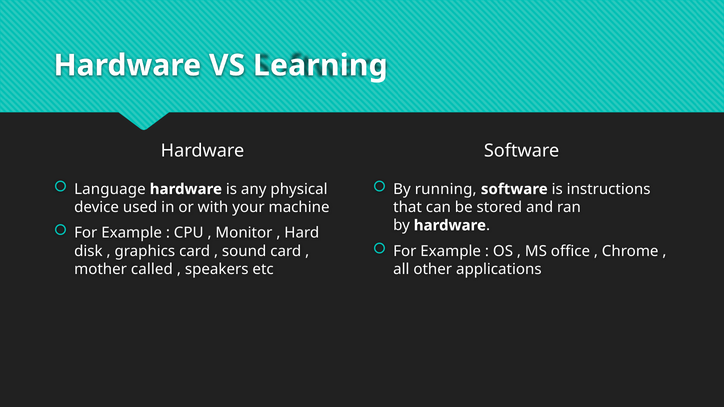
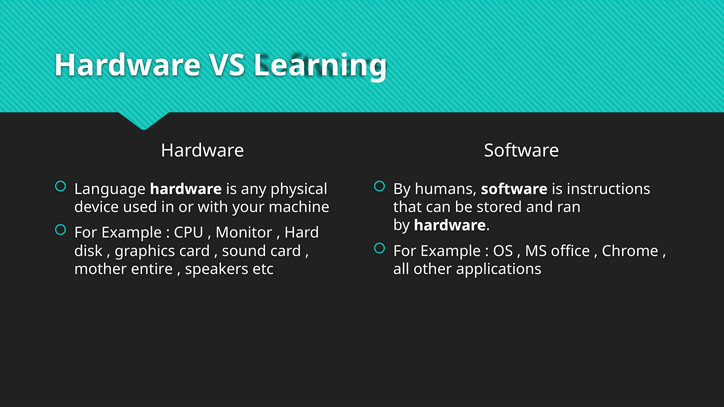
running: running -> humans (446, 189)
called: called -> entire (152, 269)
